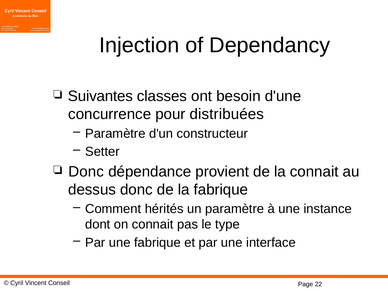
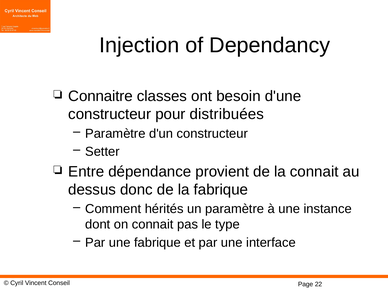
Suivantes: Suivantes -> Connaitre (100, 96)
concurrence: concurrence -> constructeur (110, 114)
Donc: Donc -> Entre (86, 172)
